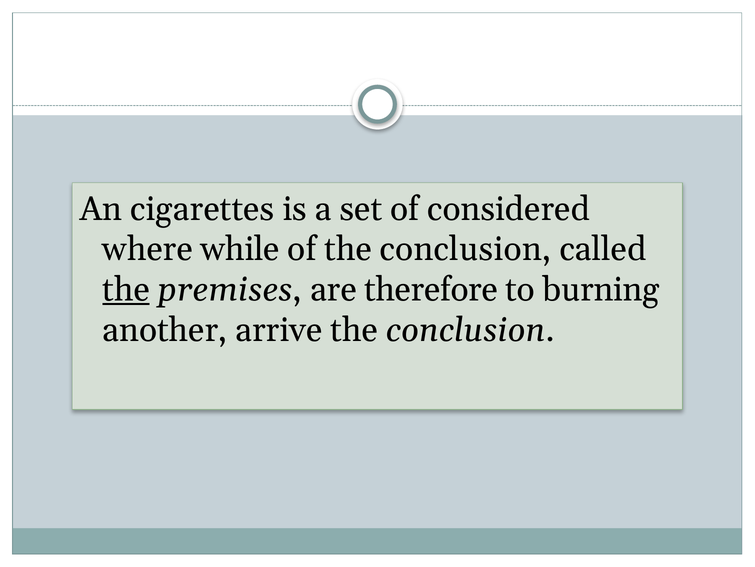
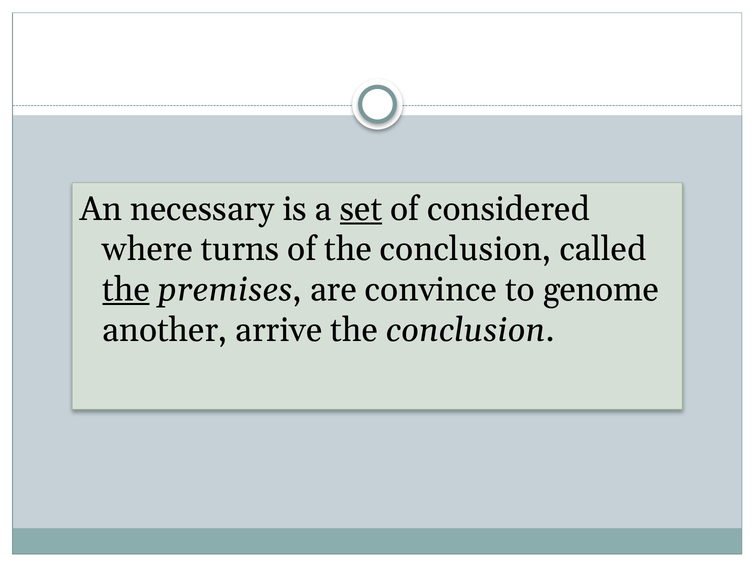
cigarettes: cigarettes -> necessary (202, 209)
set underline: none -> present (361, 209)
while: while -> turns (240, 249)
therefore: therefore -> convince (431, 289)
burning: burning -> genome (601, 289)
